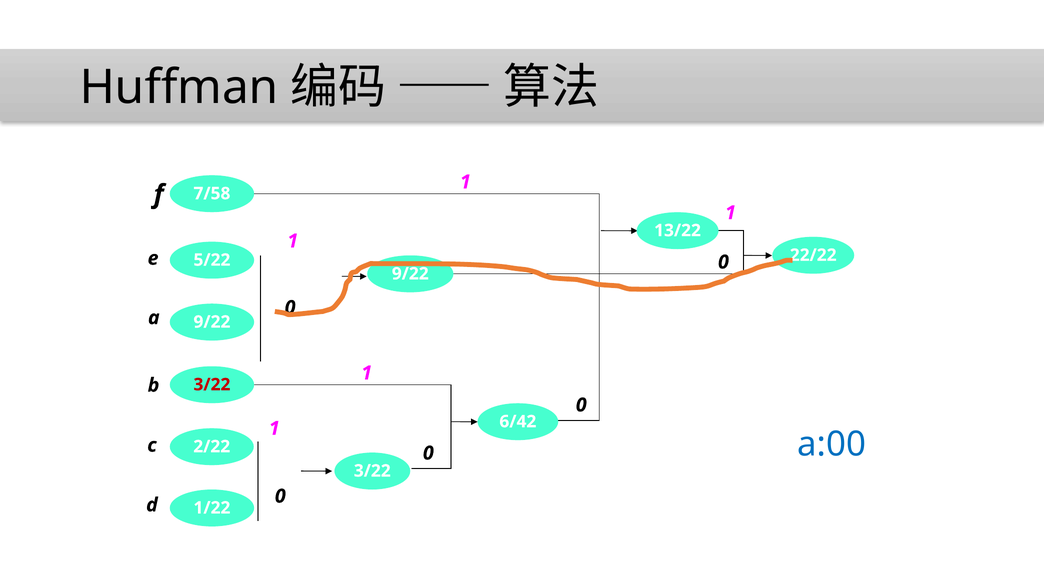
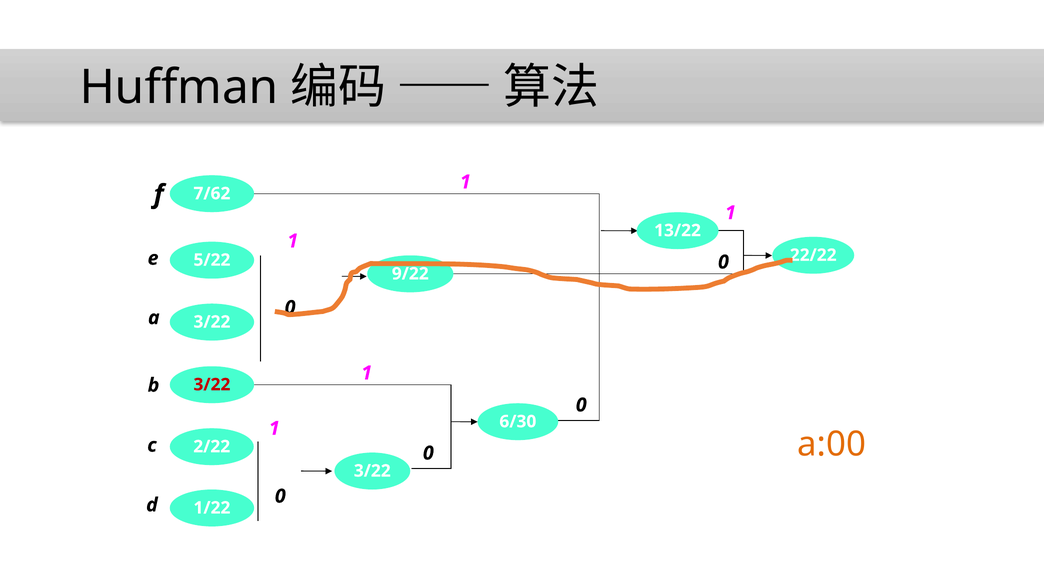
7/58: 7/58 -> 7/62 (212, 194)
9/22: 9/22 -> 3/22 (212, 322)
6/42: 6/42 -> 6/30 (518, 422)
a:00 colour: blue -> orange (832, 444)
